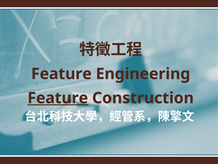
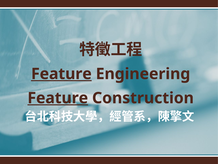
Feature underline: none -> present (61, 74)
